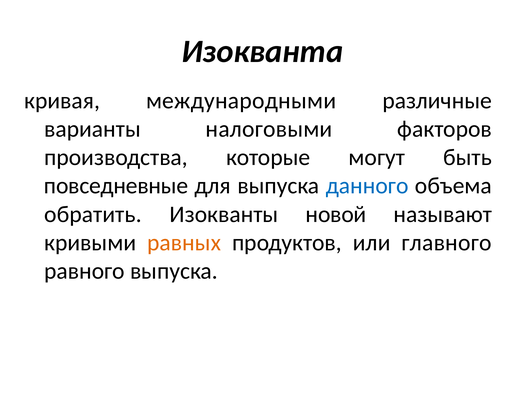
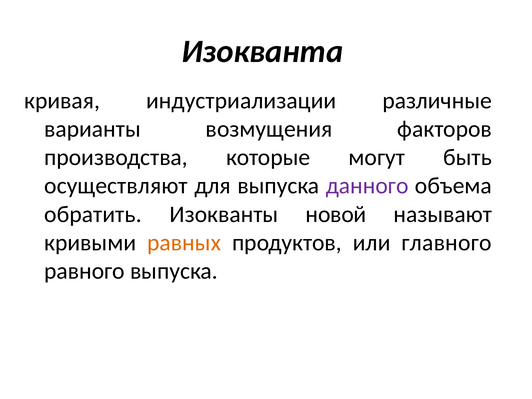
международными: международными -> индустриализации (241, 101)
налоговыми: налоговыми -> возмущения (269, 129)
повседневные: повседневные -> осуществляют (116, 186)
данного colour: blue -> purple (367, 186)
